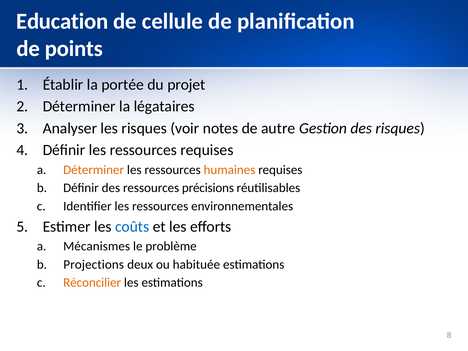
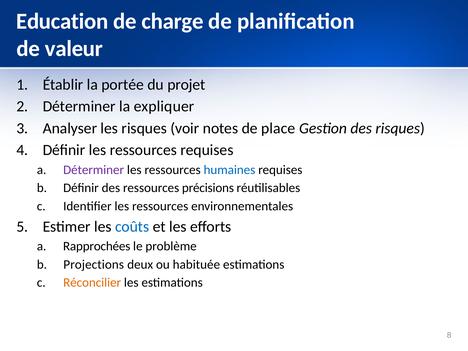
cellule: cellule -> charge (173, 21)
points: points -> valeur (74, 49)
légataires: légataires -> expliquer (164, 106)
autre: autre -> place (278, 128)
Déterminer colour: orange -> purple (94, 170)
humaines colour: orange -> blue (229, 170)
Mécanismes: Mécanismes -> Rapprochées (97, 246)
